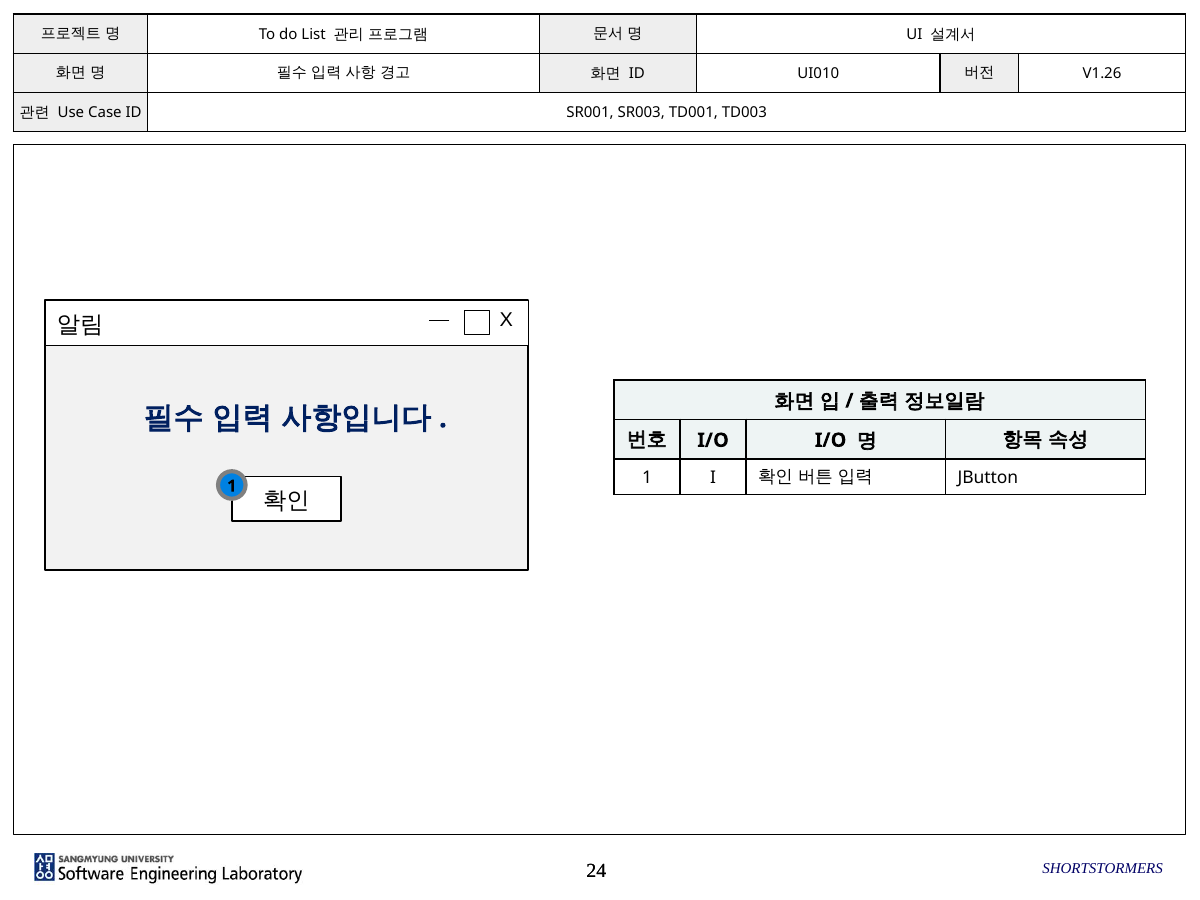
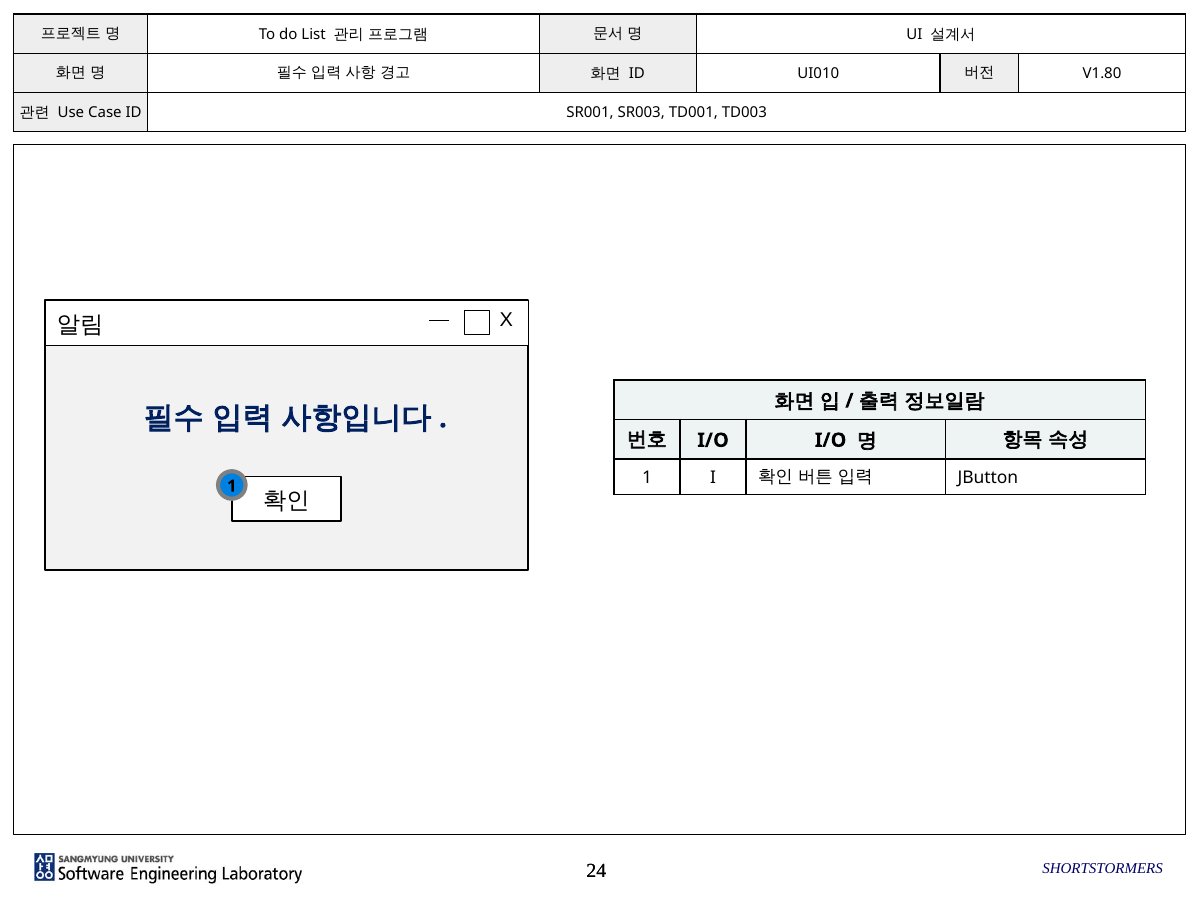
V1.26: V1.26 -> V1.80 (1102, 74)
